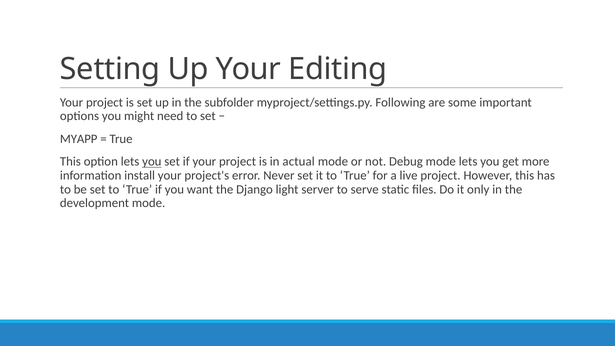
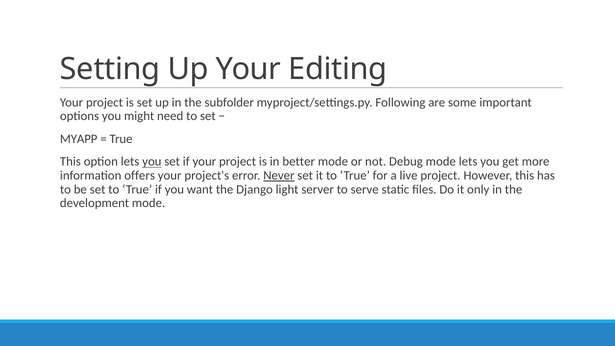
actual: actual -> better (299, 162)
install: install -> offers (140, 176)
Never underline: none -> present (279, 176)
